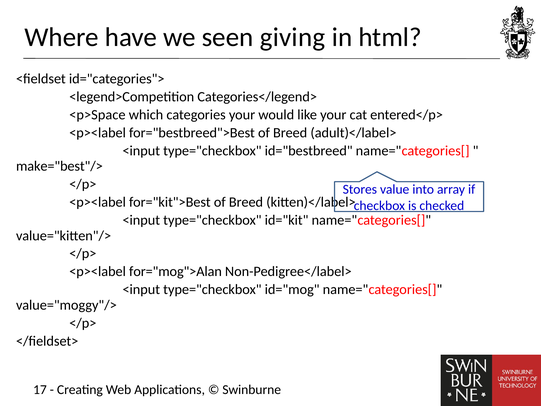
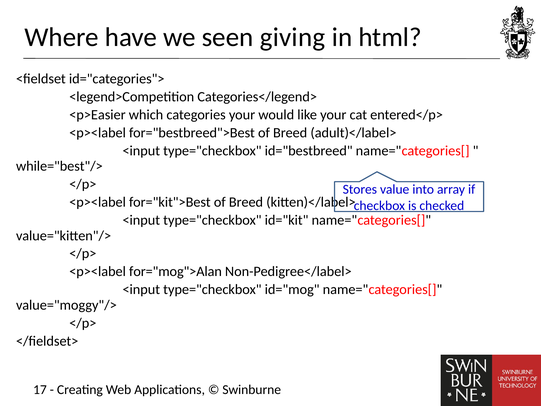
<p>Space: <p>Space -> <p>Easier (97, 115)
make="best"/>: make="best"/> -> while="best"/> (59, 166)
